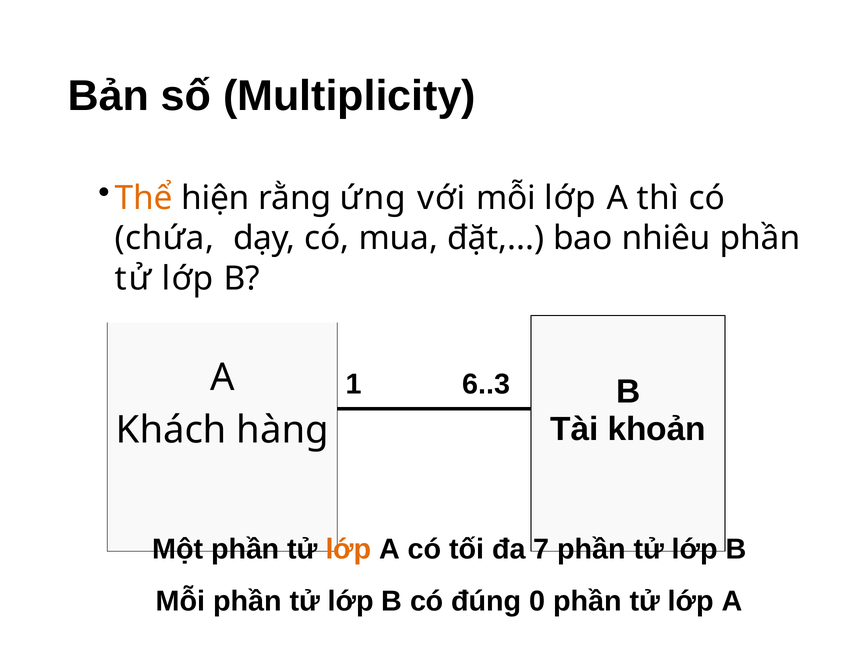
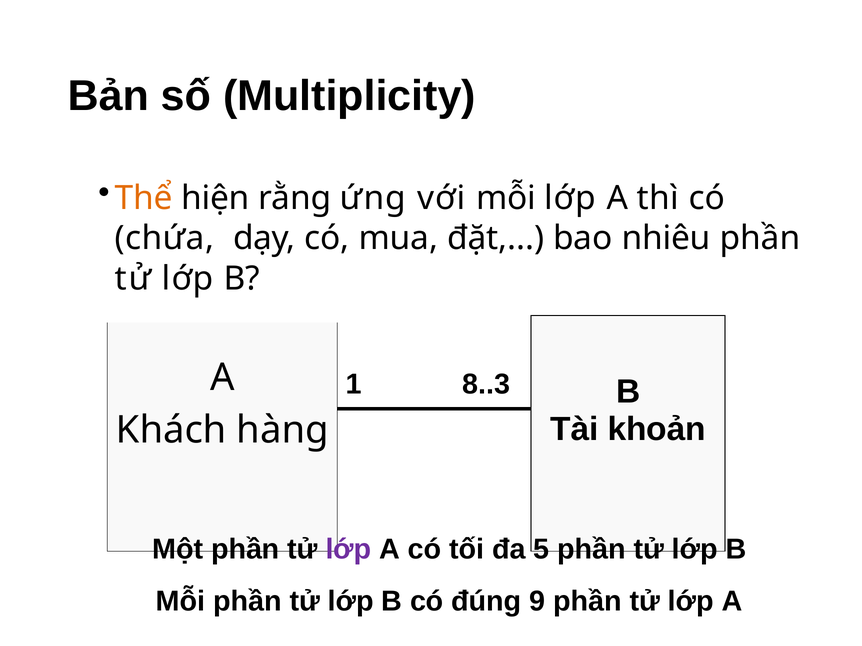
6..3: 6..3 -> 8..3 (486, 384)
lớp colour: orange -> purple (348, 550)
7: 7 -> 5 (541, 550)
0: 0 -> 9 (537, 602)
